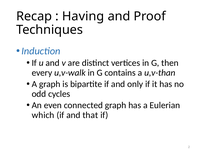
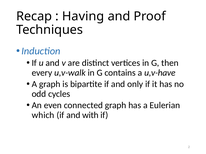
u,v-than: u,v-than -> u,v-have (160, 73)
that: that -> with (90, 115)
